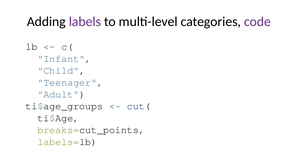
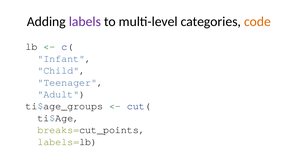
code colour: purple -> orange (257, 22)
